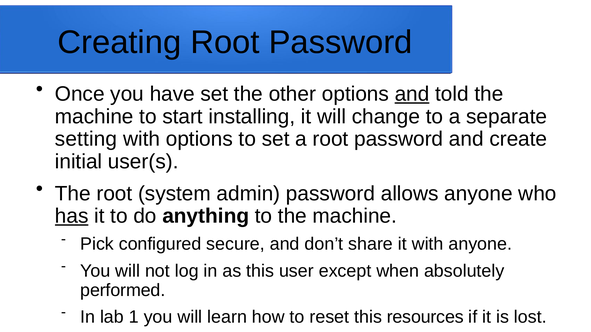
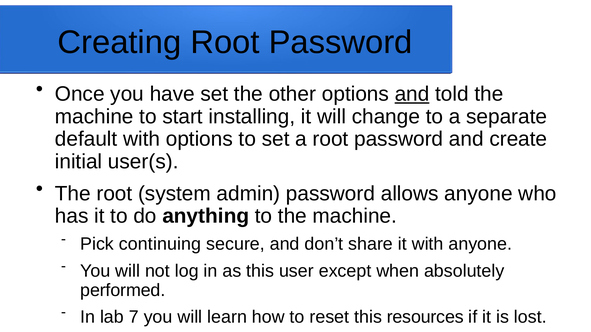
setting: setting -> default (86, 139)
has underline: present -> none (72, 216)
configured: configured -> continuing (160, 244)
1: 1 -> 7 (134, 317)
